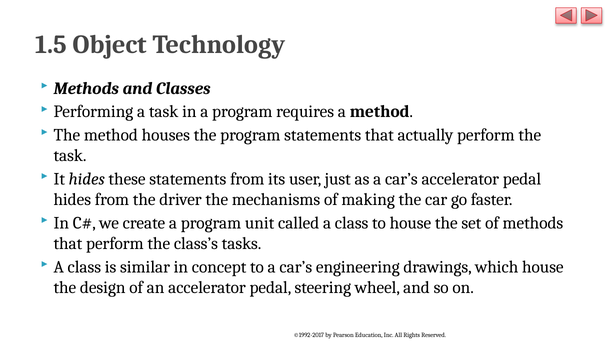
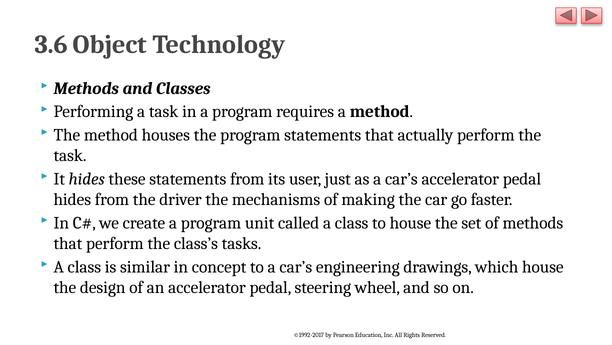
1.5: 1.5 -> 3.6 (51, 44)
